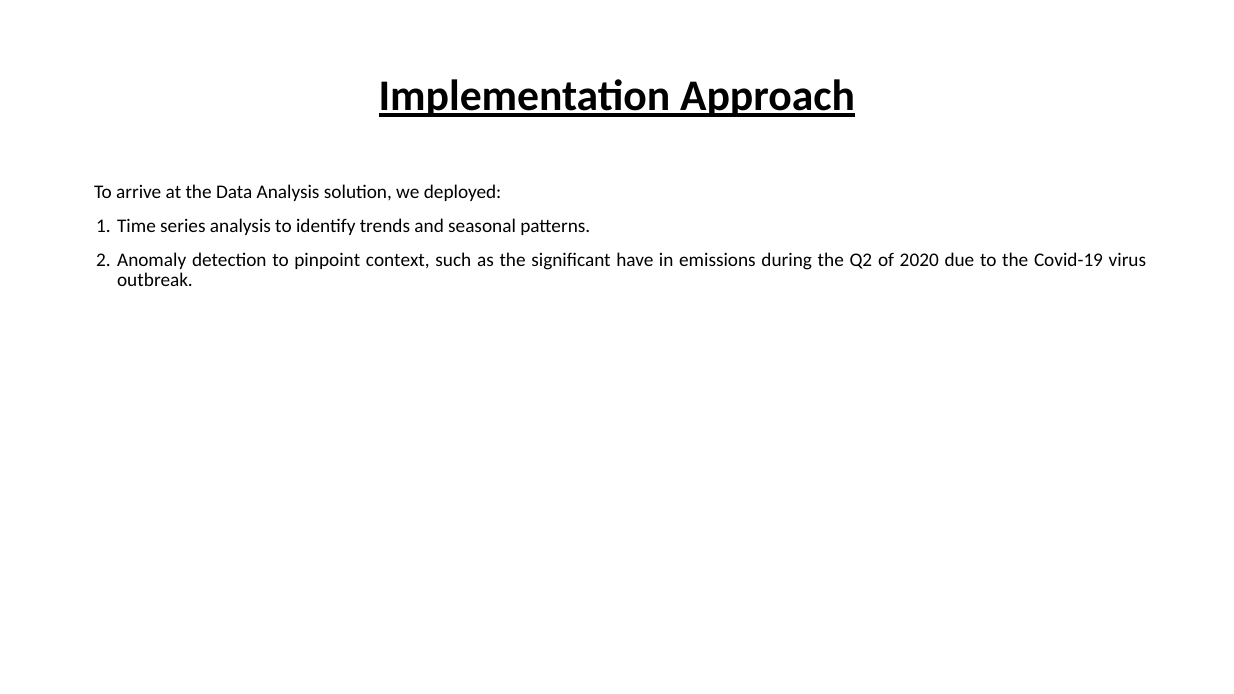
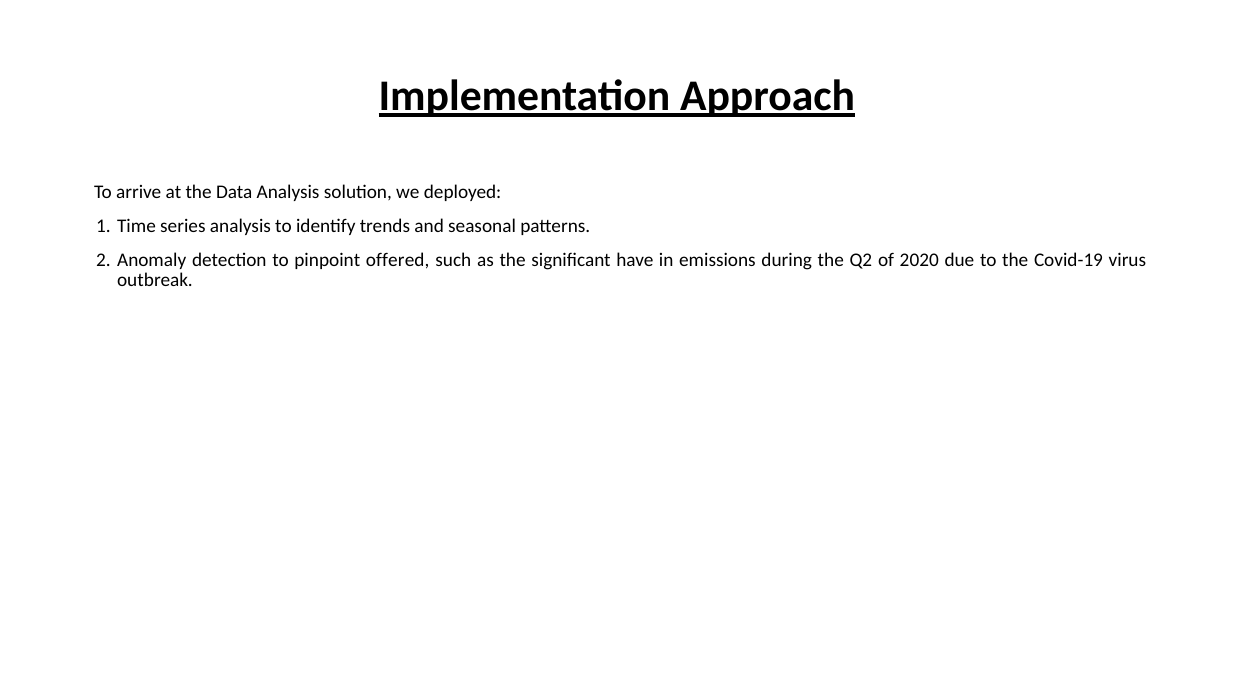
context: context -> offered (398, 260)
